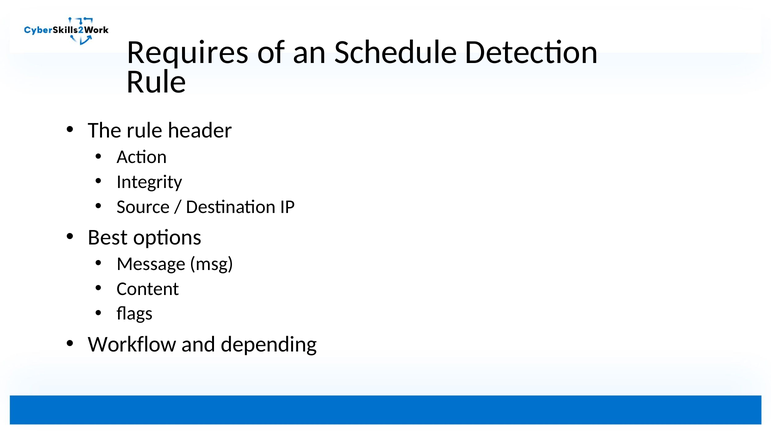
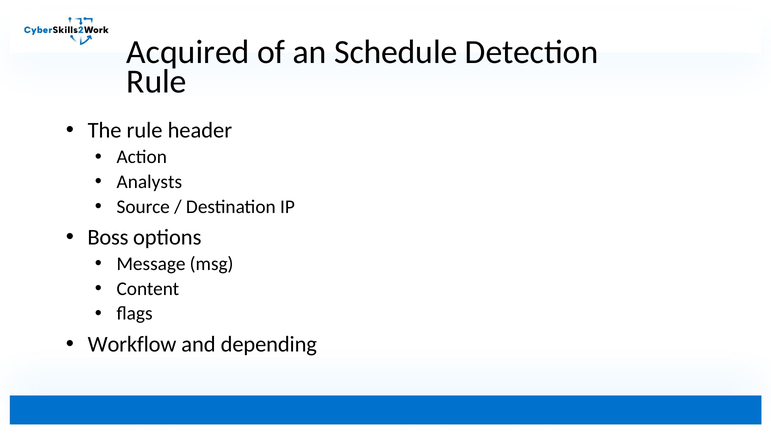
Requires: Requires -> Acquired (188, 52)
Integrity: Integrity -> Analysts (149, 182)
Best: Best -> Boss (108, 237)
